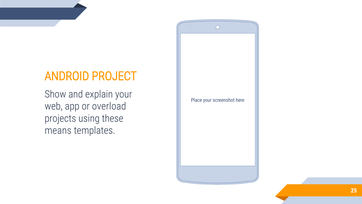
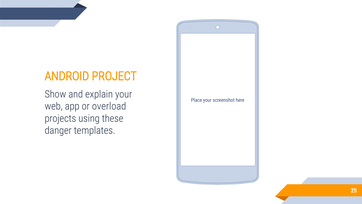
means: means -> danger (58, 130)
